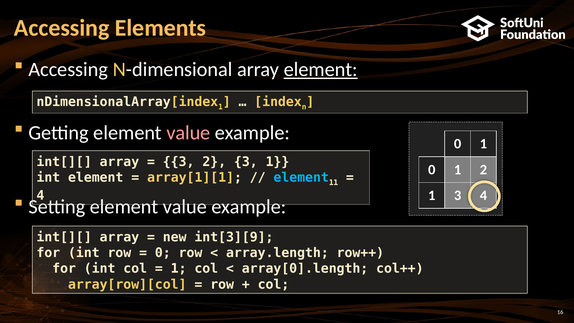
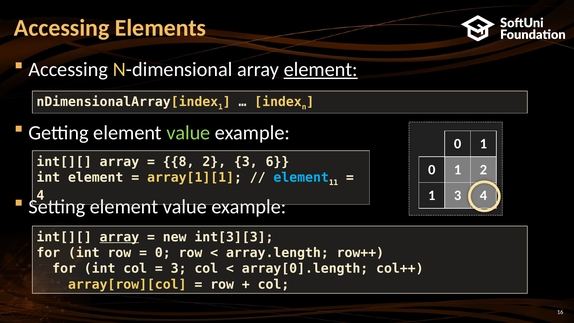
value colour: pink -> light green (188, 133)
3: 3 -> 8 (179, 162)
3 1: 1 -> 6 (277, 162)
array underline: none -> present (119, 237)
int[3][9: int[3][9 -> int[3][3 (234, 237)
1: 1 -> 3 (179, 269)
